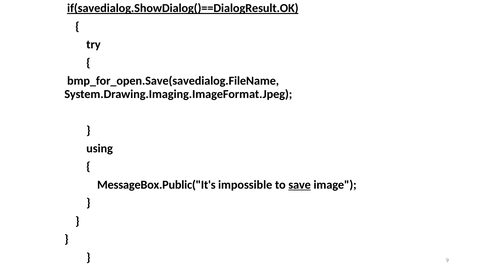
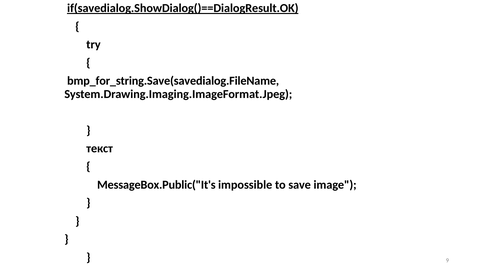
bmp_for_open.Save(savedialog.FileName: bmp_for_open.Save(savedialog.FileName -> bmp_for_string.Save(savedialog.FileName (173, 81)
using: using -> текст (100, 149)
save underline: present -> none (300, 185)
